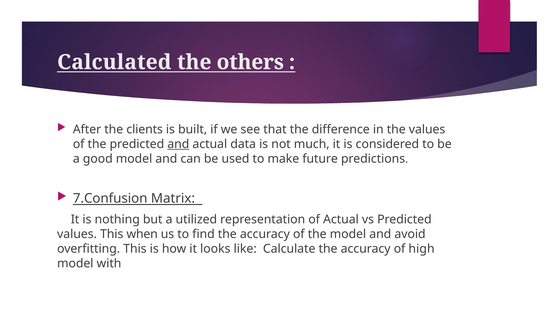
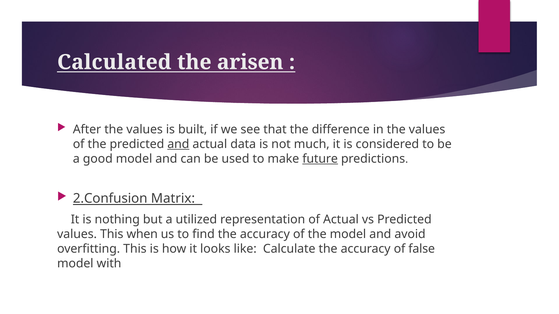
others: others -> arisen (250, 62)
After the clients: clients -> values (145, 130)
future underline: none -> present (320, 159)
7.Confusion: 7.Confusion -> 2.Confusion (110, 199)
high: high -> false (422, 249)
